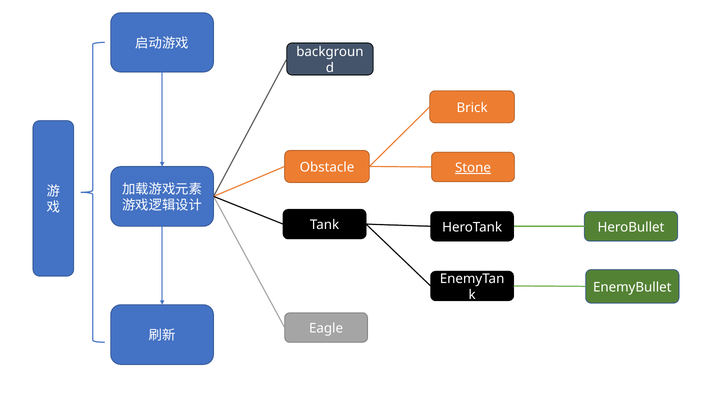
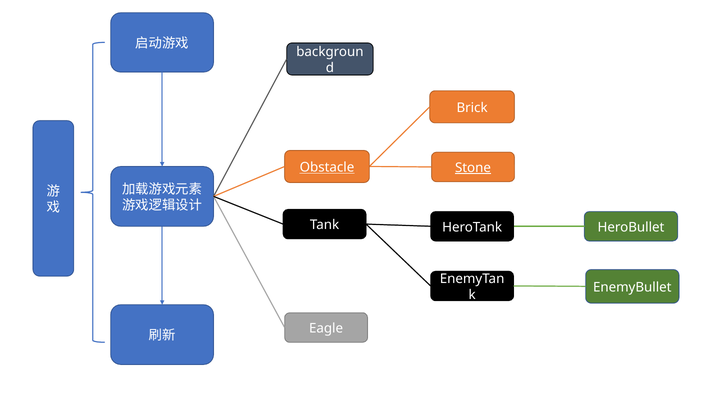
Obstacle underline: none -> present (327, 168)
